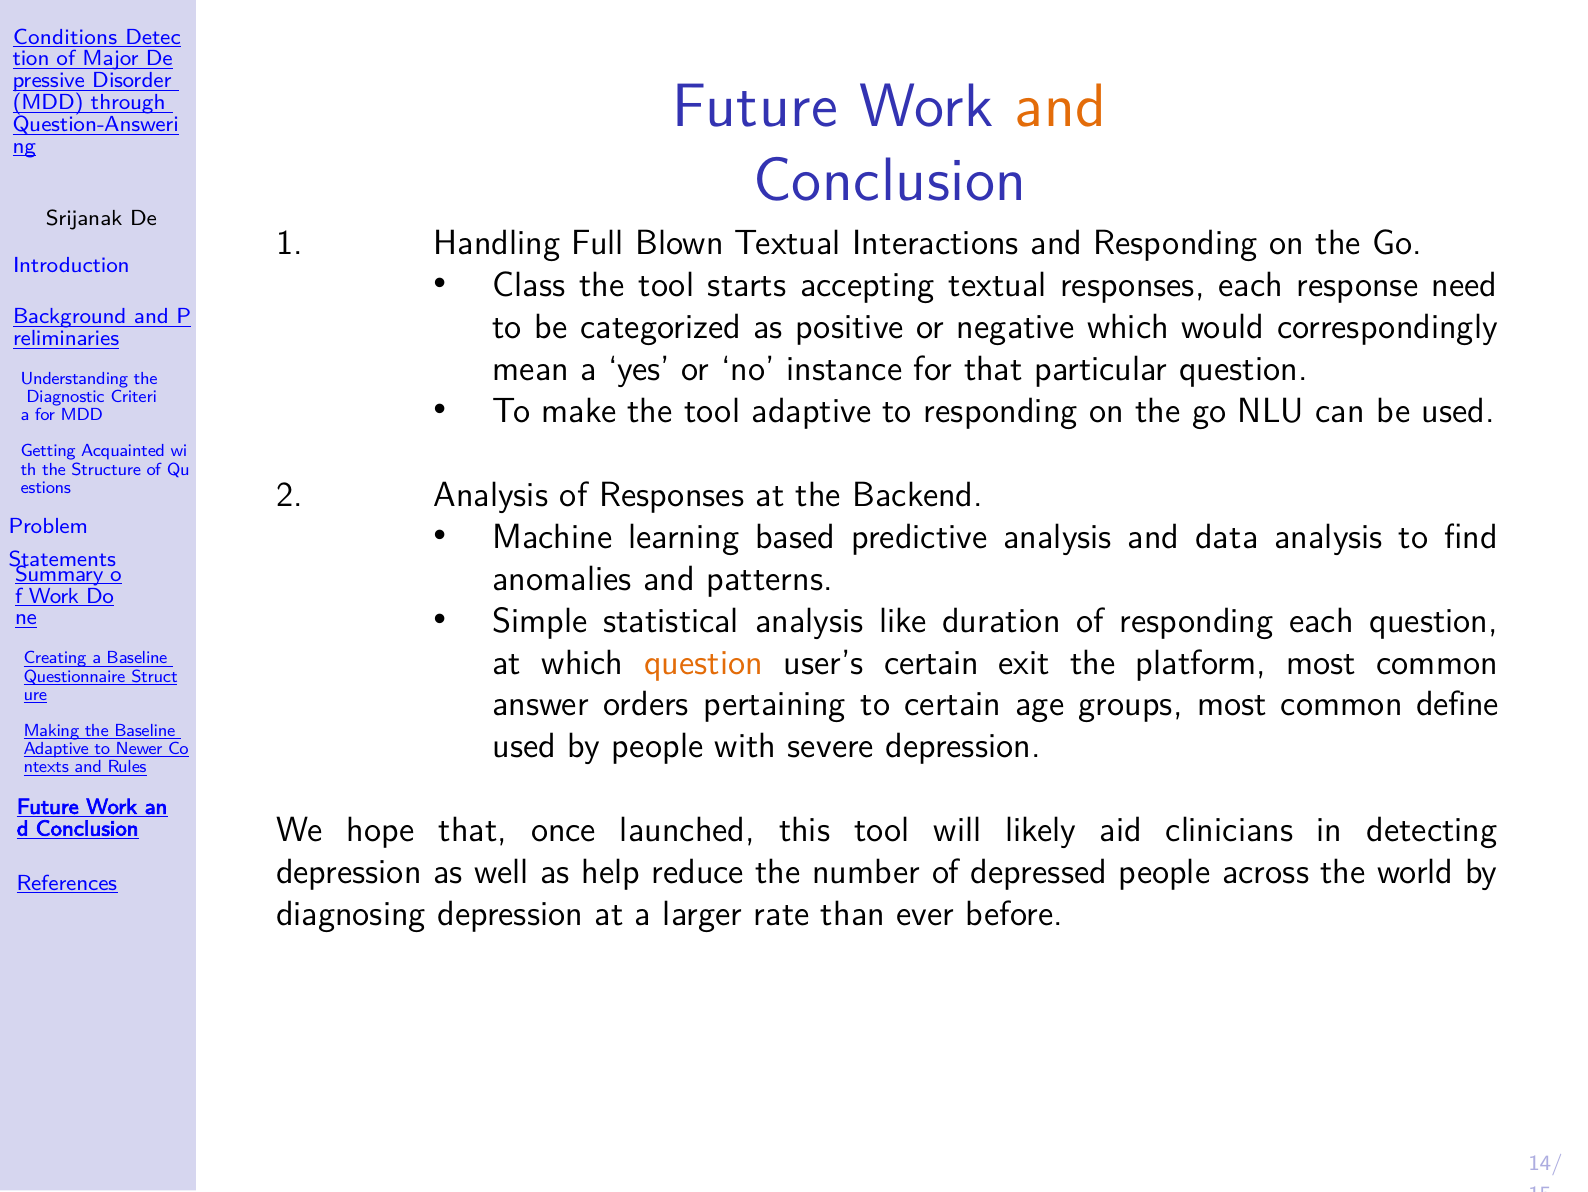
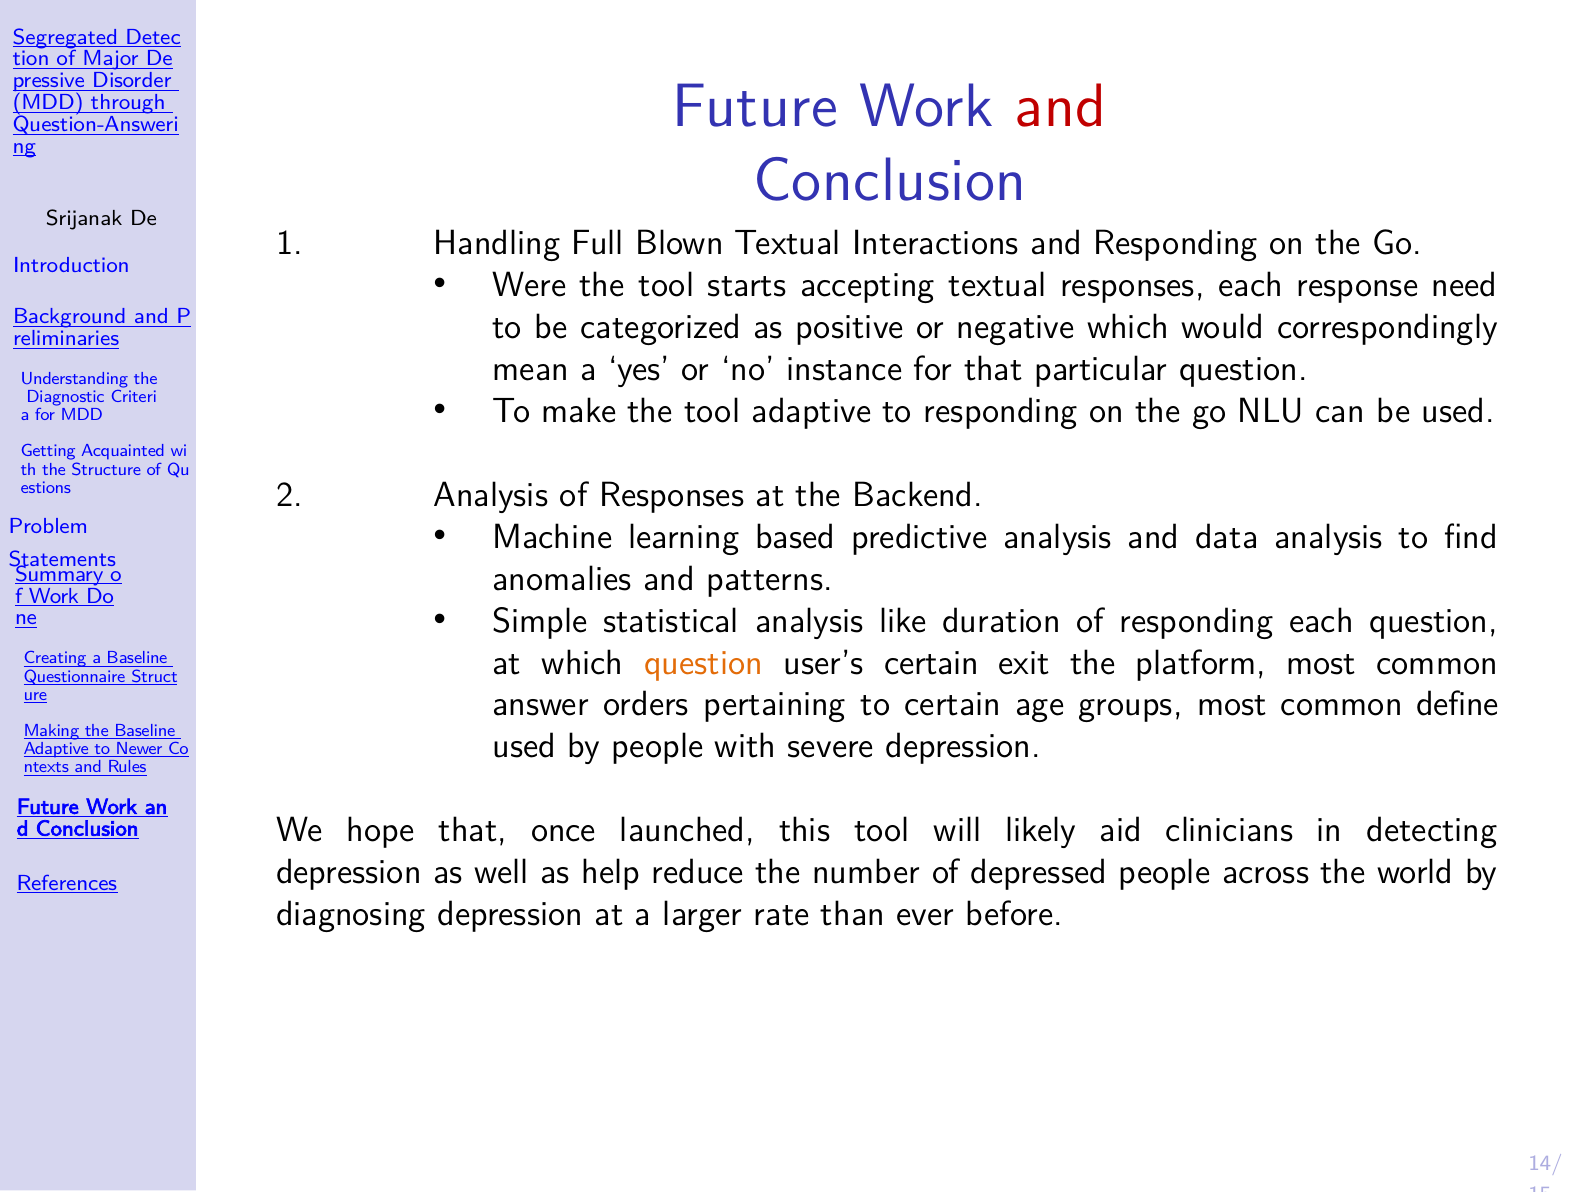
Conditions: Conditions -> Segregated (65, 37)
and colour: orange -> red (1060, 107)
Class: Class -> Were (529, 285)
